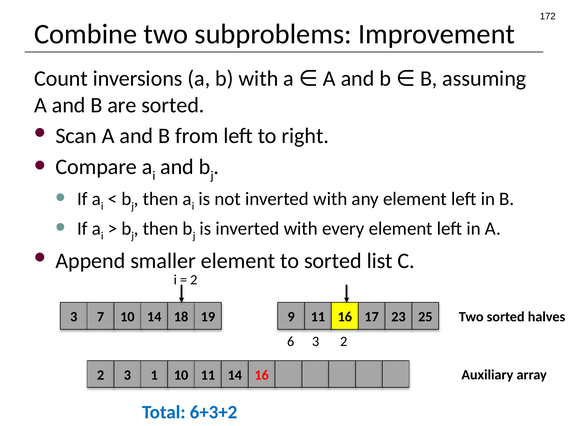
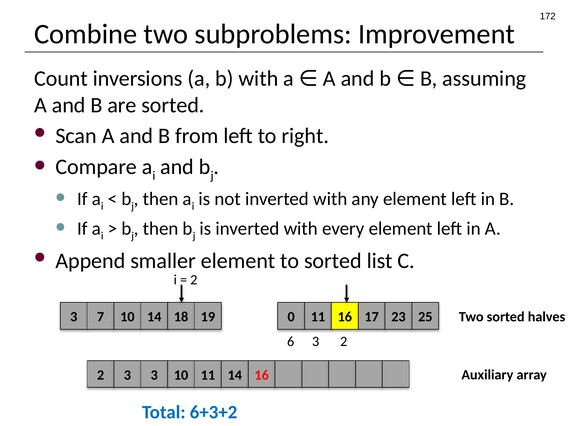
9: 9 -> 0 (291, 317)
3 1: 1 -> 3 (154, 375)
